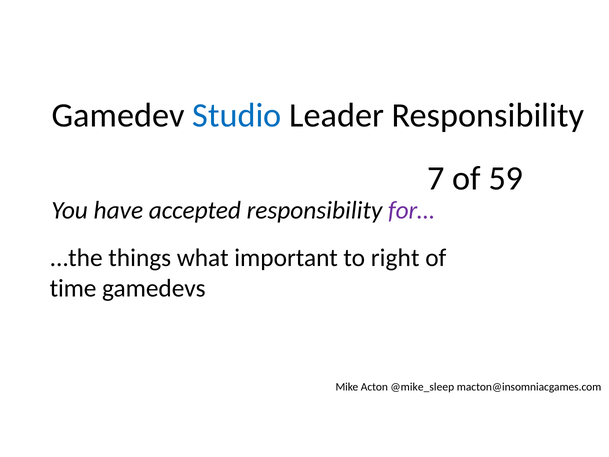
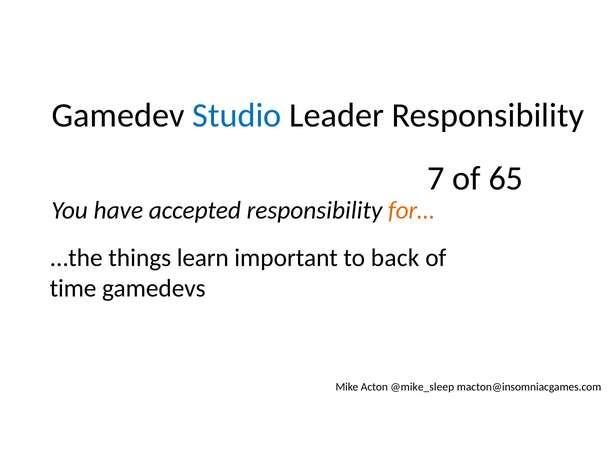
59: 59 -> 65 (506, 178)
for… colour: purple -> orange (411, 210)
what: what -> learn (203, 258)
right: right -> back (395, 258)
